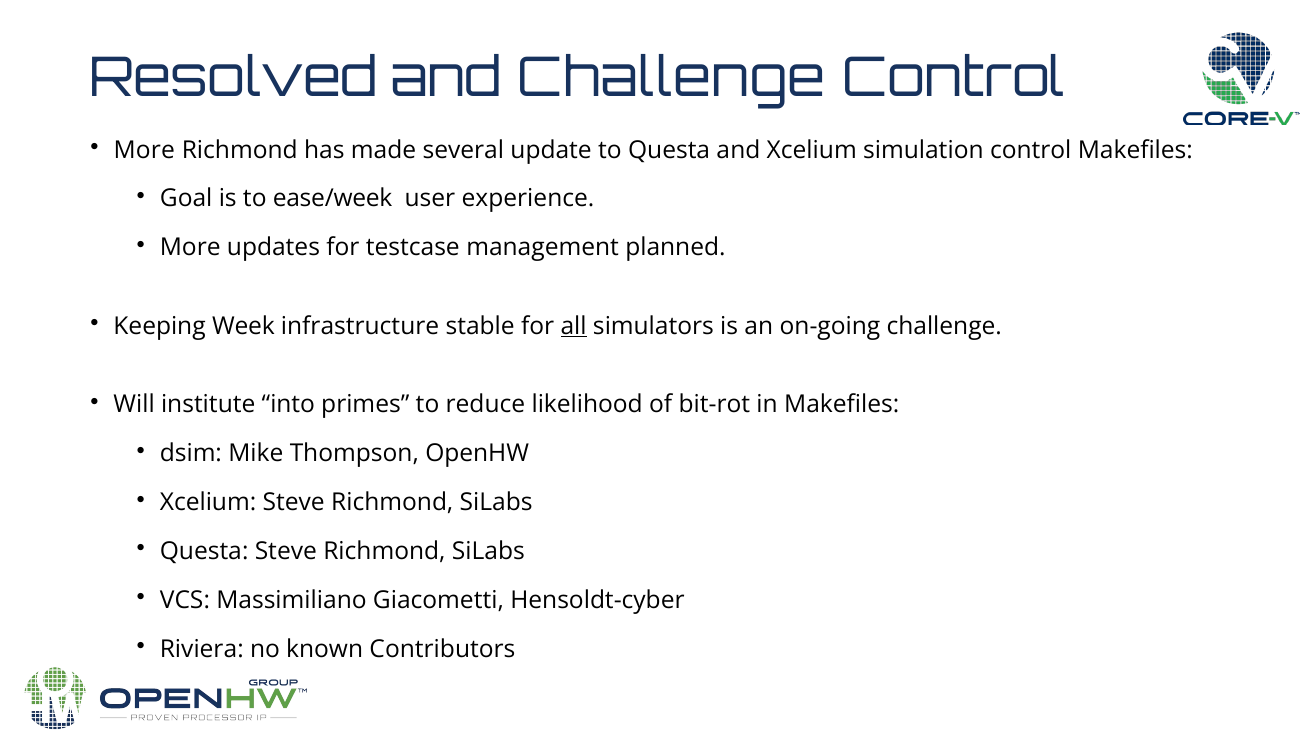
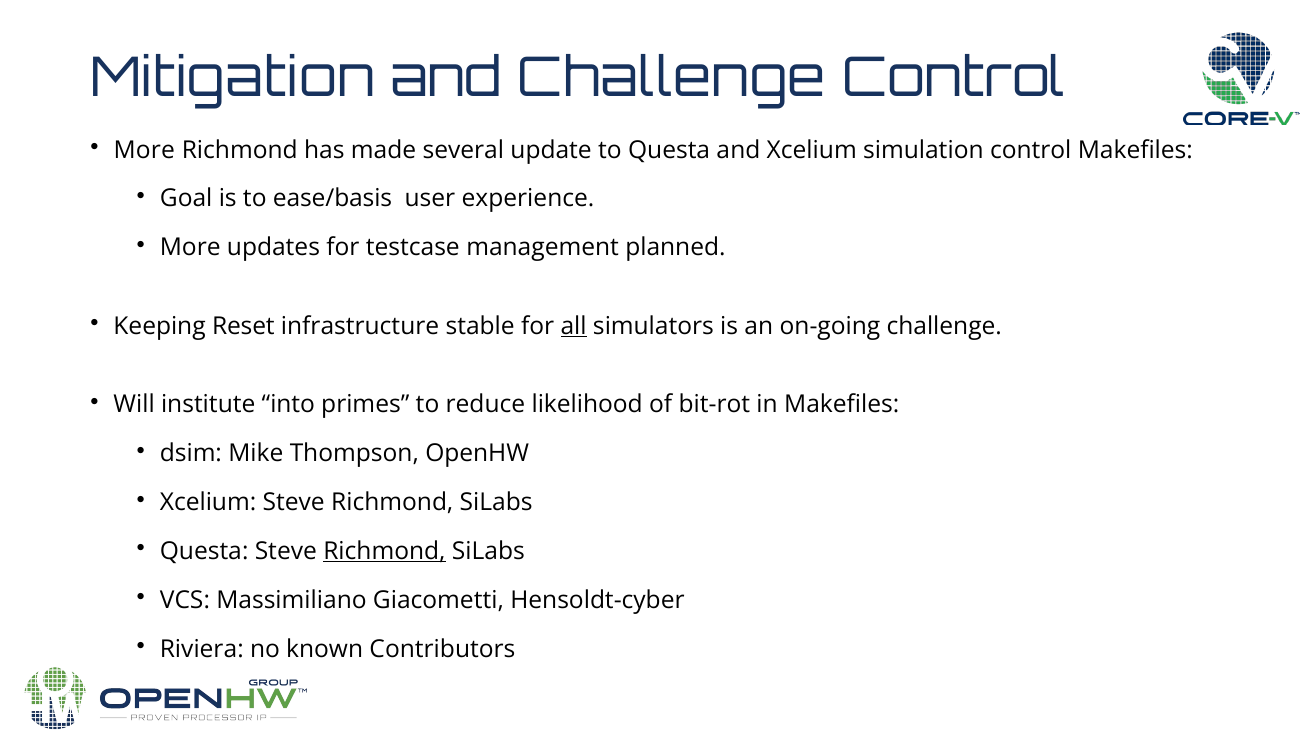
Resolved: Resolved -> Mitigation (233, 78)
ease/week: ease/week -> ease/basis (333, 199)
Week: Week -> Reset (243, 326)
Richmond underline: none -> present (384, 551)
